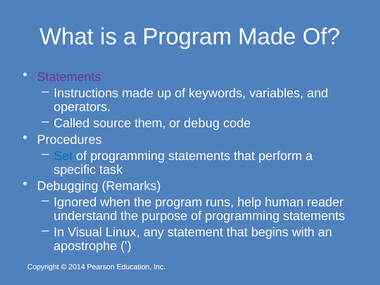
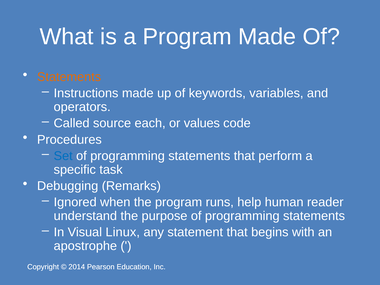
Statements colour: purple -> orange (69, 77)
them: them -> each (150, 123)
debug: debug -> values (202, 123)
